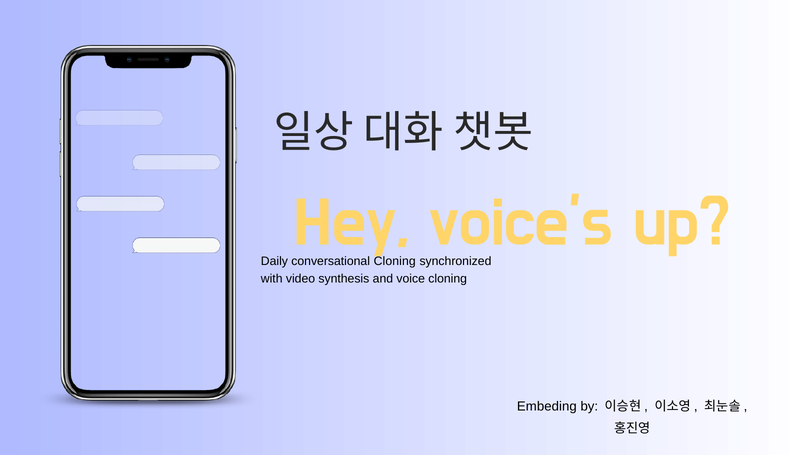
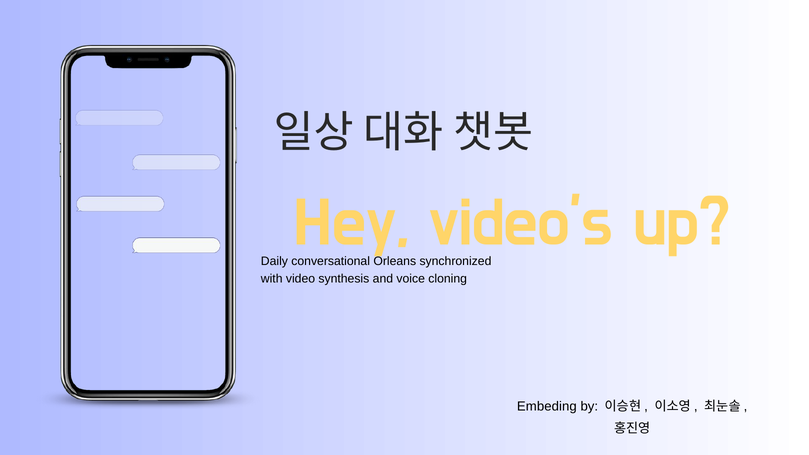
voice's: voice's -> video's (521, 223)
conversational Cloning: Cloning -> Orleans (395, 261)
